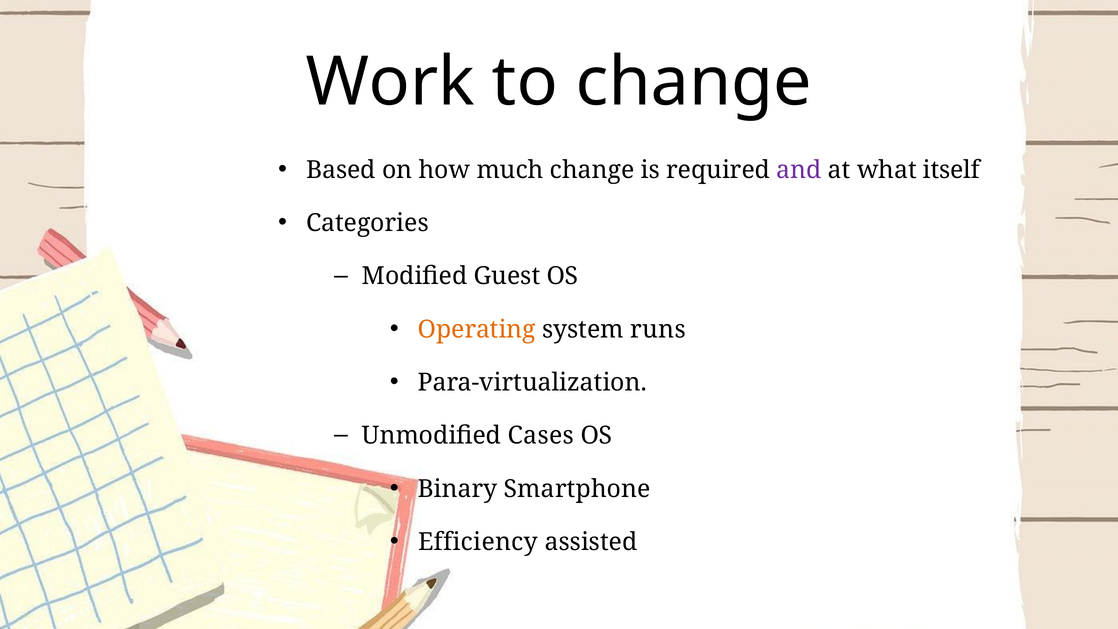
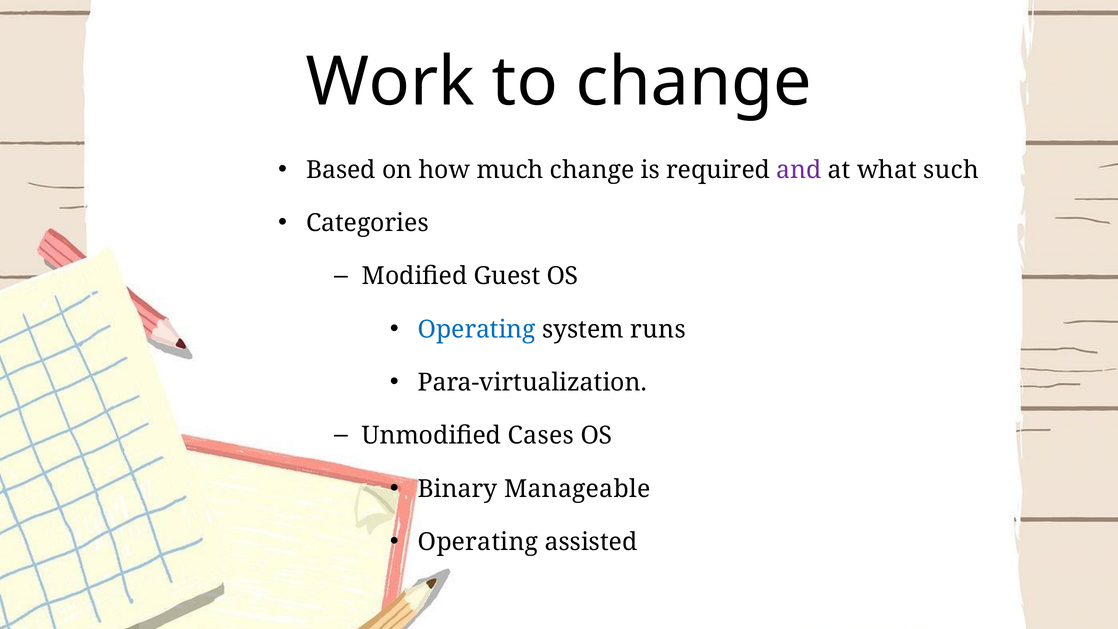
itself: itself -> such (951, 170)
Operating colour: orange -> blue (477, 329)
Smartphone: Smartphone -> Manageable (577, 489)
Efficiency: Efficiency -> Operating (478, 542)
